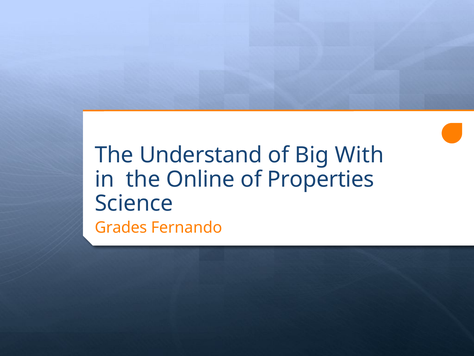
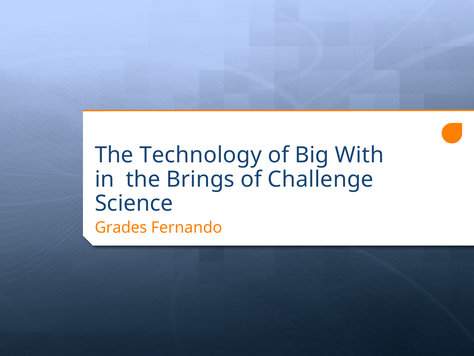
Understand: Understand -> Technology (201, 155)
Online: Online -> Brings (200, 179)
Properties: Properties -> Challenge (321, 179)
